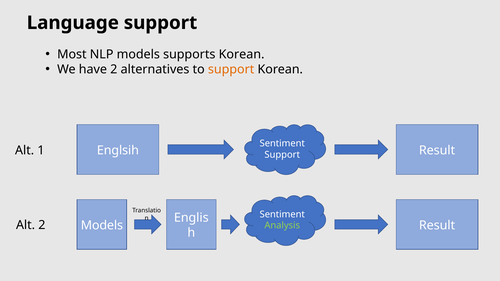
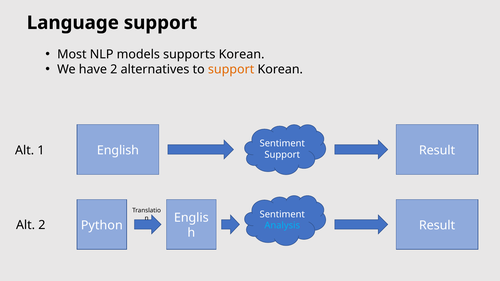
Englsih: Englsih -> English (118, 150)
Models: Models -> Python (102, 225)
Analysis colour: light green -> light blue (282, 226)
